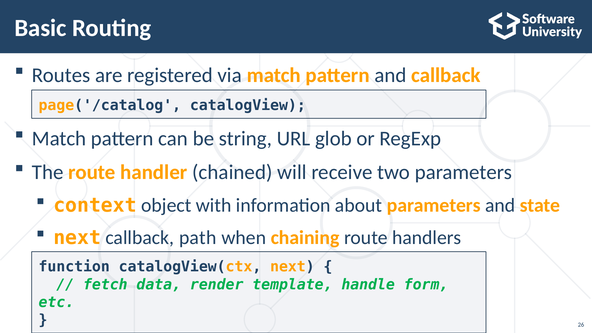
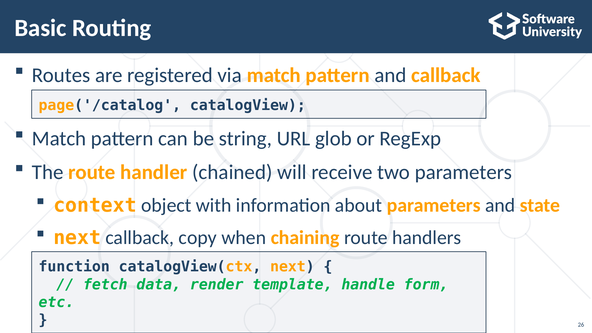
path: path -> copy (198, 238)
